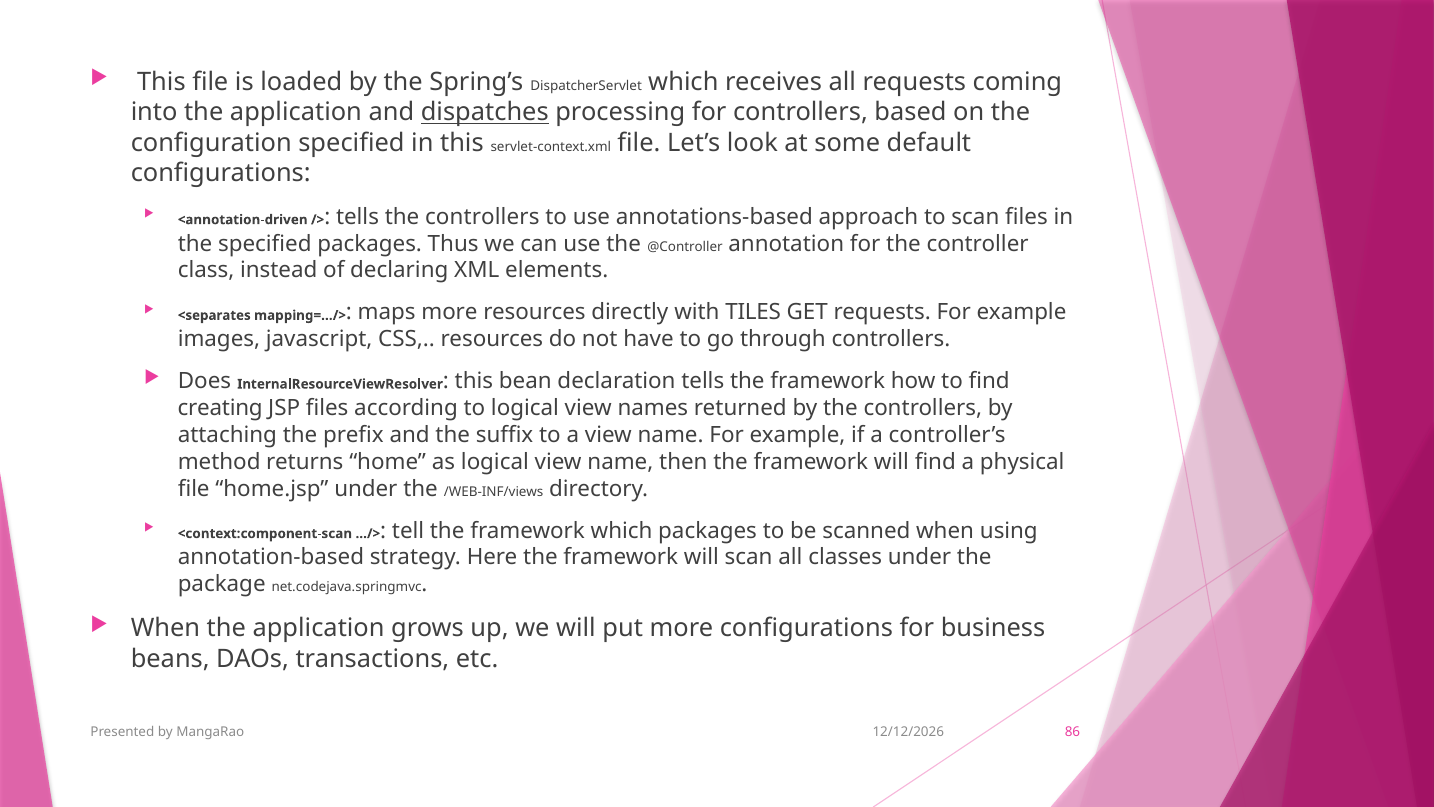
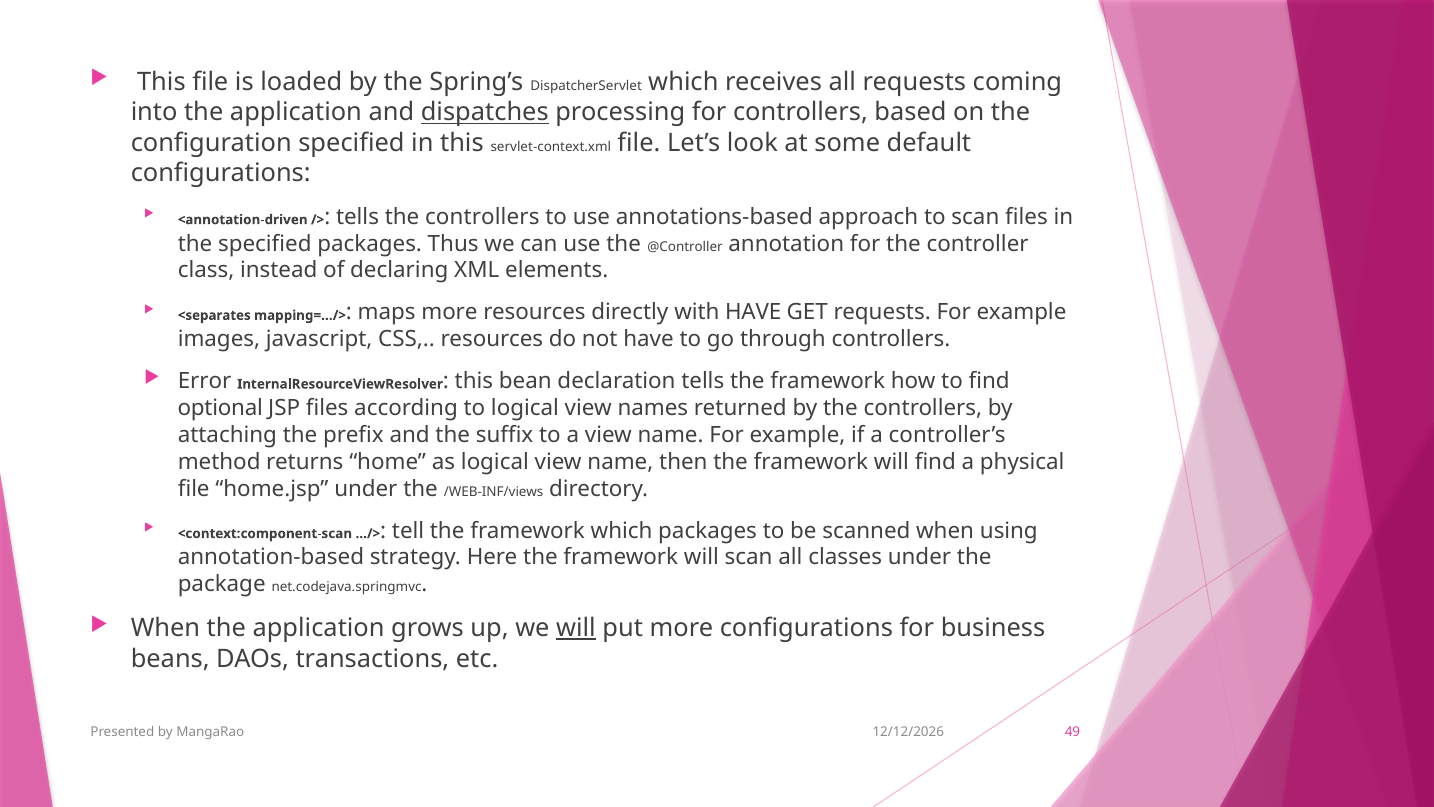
with TILES: TILES -> HAVE (753, 312)
Does: Does -> Error (205, 381)
creating: creating -> optional (220, 408)
will underline: none -> present (576, 628)
86: 86 -> 49 (1072, 732)
